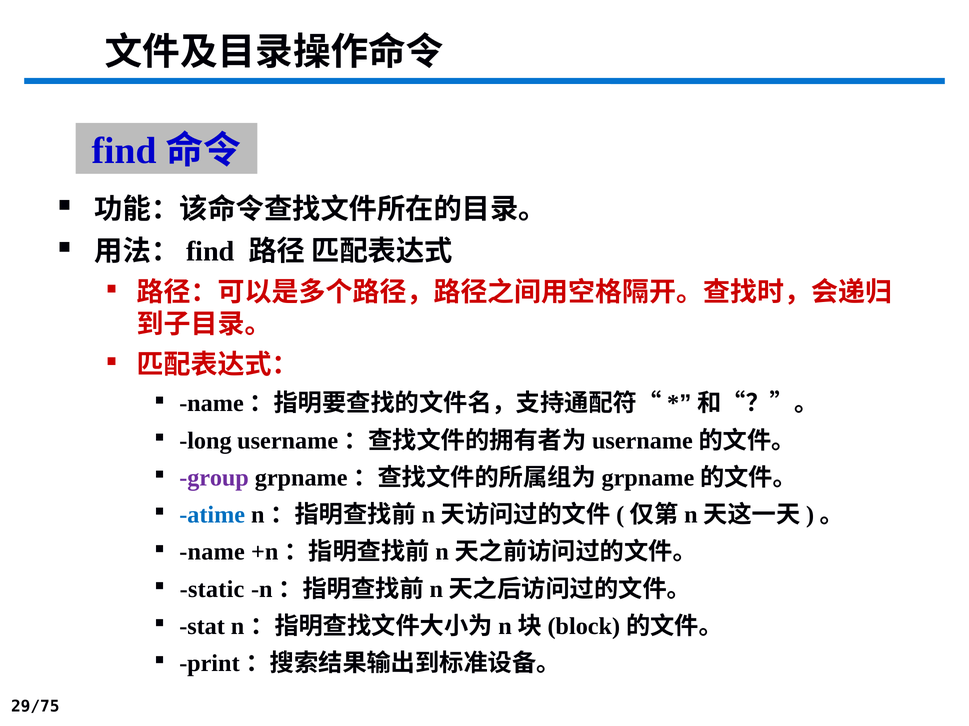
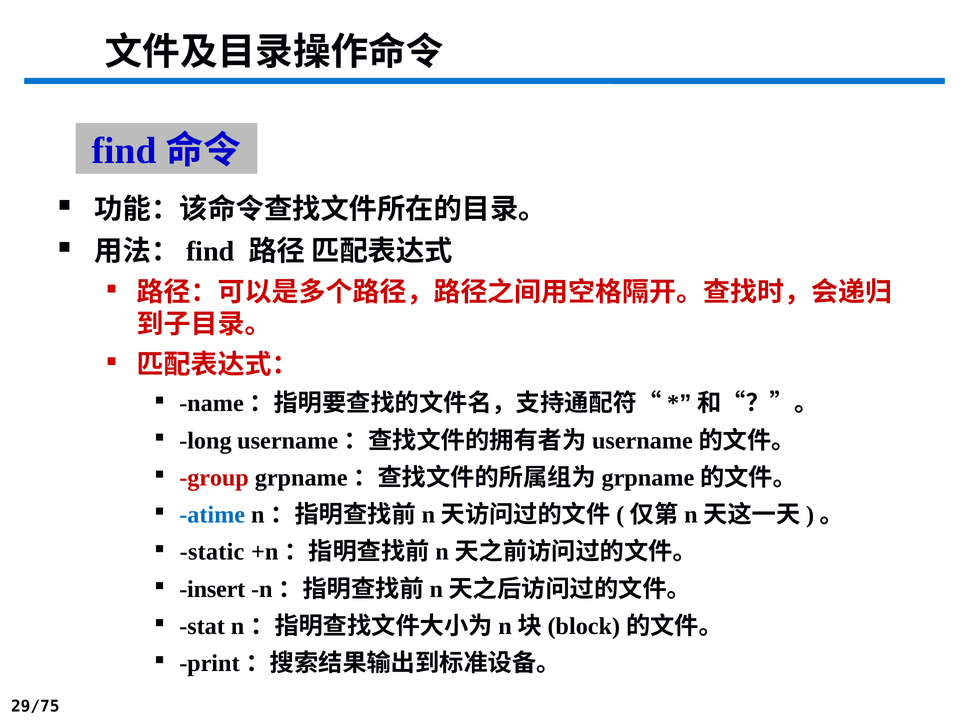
group colour: purple -> red (214, 478)
name: name -> static (212, 553)
static: static -> insert (212, 590)
